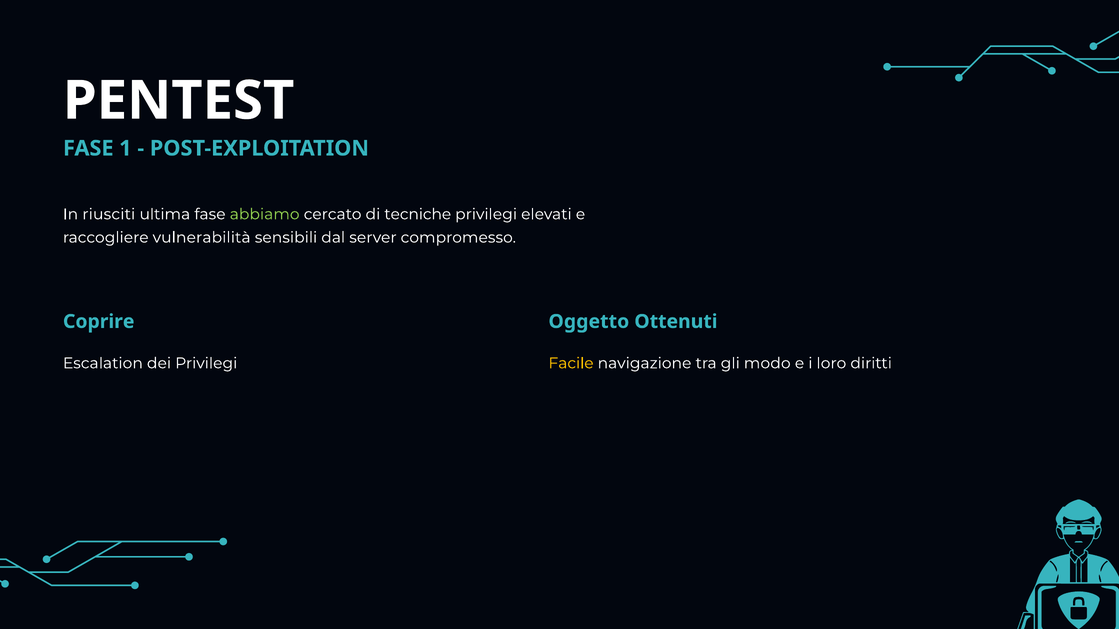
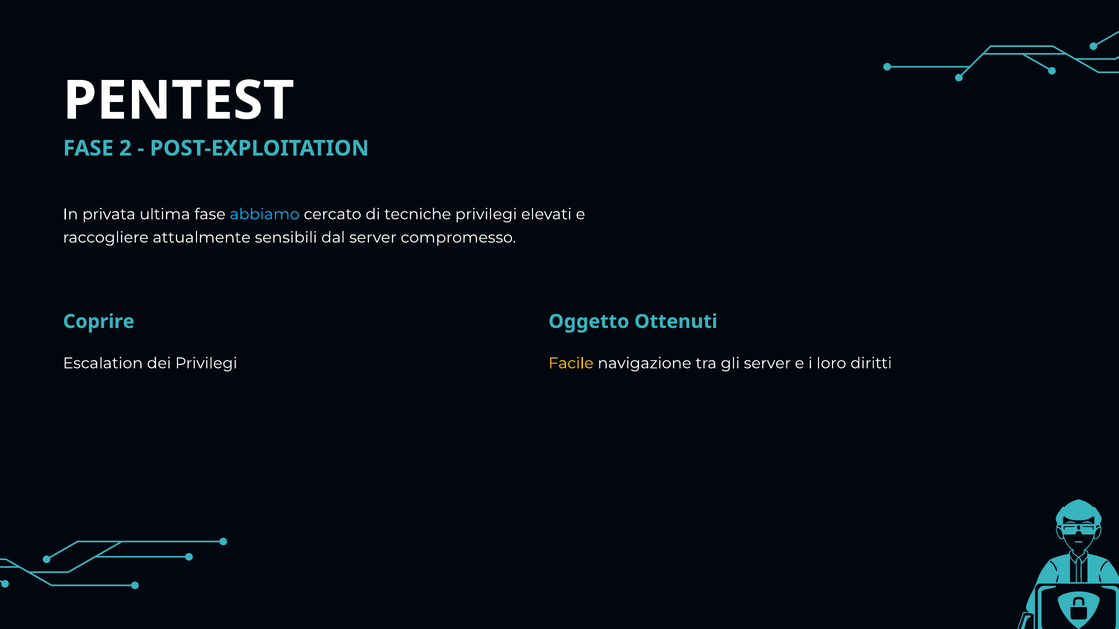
1: 1 -> 2 (125, 148)
riusciti: riusciti -> privata (109, 214)
abbiamo colour: light green -> light blue (265, 214)
vulnerabilità: vulnerabilità -> attualmente (202, 238)
gli modo: modo -> server (767, 363)
